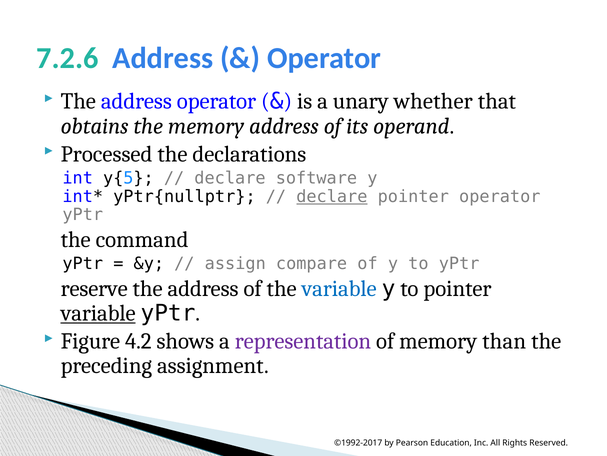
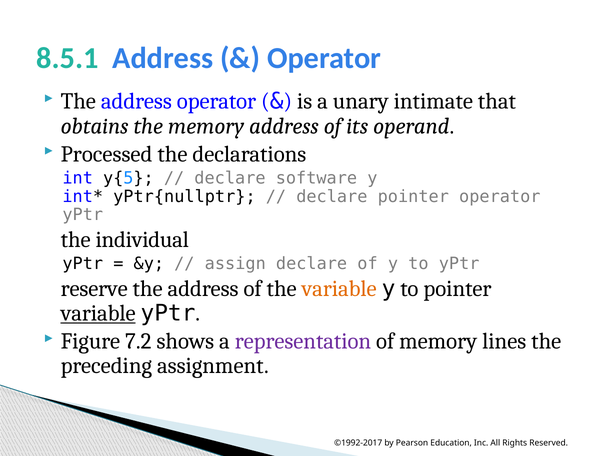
7.2.6: 7.2.6 -> 8.5.1 (67, 58)
whether: whether -> intimate (433, 101)
declare underline: present -> none (332, 196)
command: command -> individual (142, 239)
assign compare: compare -> declare (312, 263)
variable colour: blue -> orange (339, 288)
4.2: 4.2 -> 7.2 (138, 341)
than: than -> lines (504, 341)
